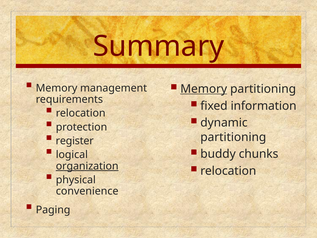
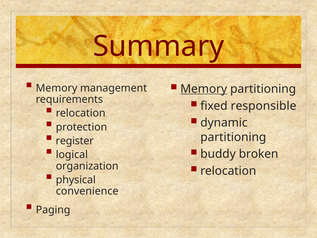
information: information -> responsible (264, 106)
chunks: chunks -> broken (259, 154)
organization underline: present -> none (87, 166)
